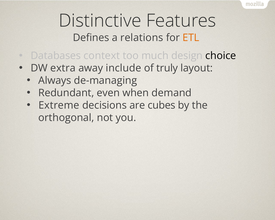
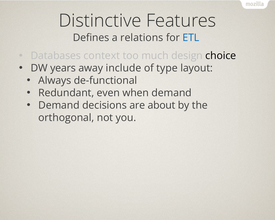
ETL colour: orange -> blue (191, 38)
extra: extra -> years (63, 68)
truly: truly -> type (167, 68)
de-managing: de-managing -> de-functional (106, 81)
Extreme: Extreme -> Demand (59, 105)
cubes: cubes -> about (162, 105)
